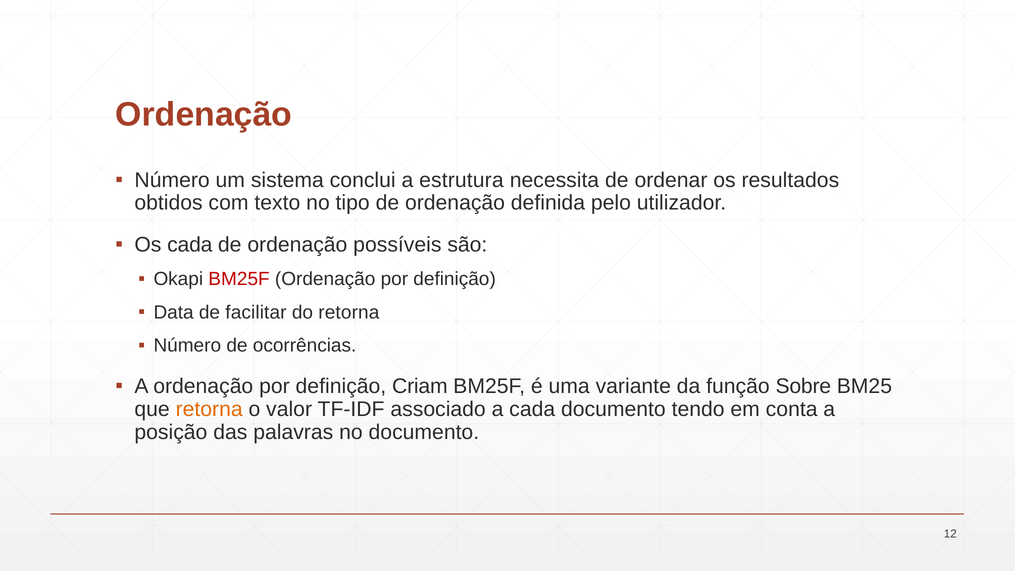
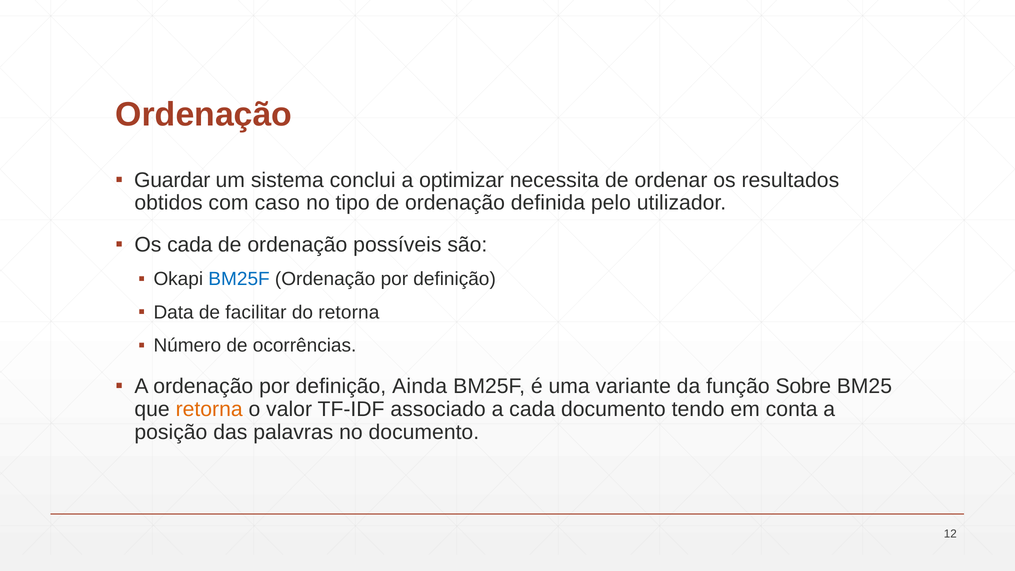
Número: Número -> Guardar (172, 180)
estrutura: estrutura -> optimizar (462, 180)
texto: texto -> caso (277, 203)
BM25F colour: red -> blue (239, 279)
Criam: Criam -> Ainda (420, 386)
